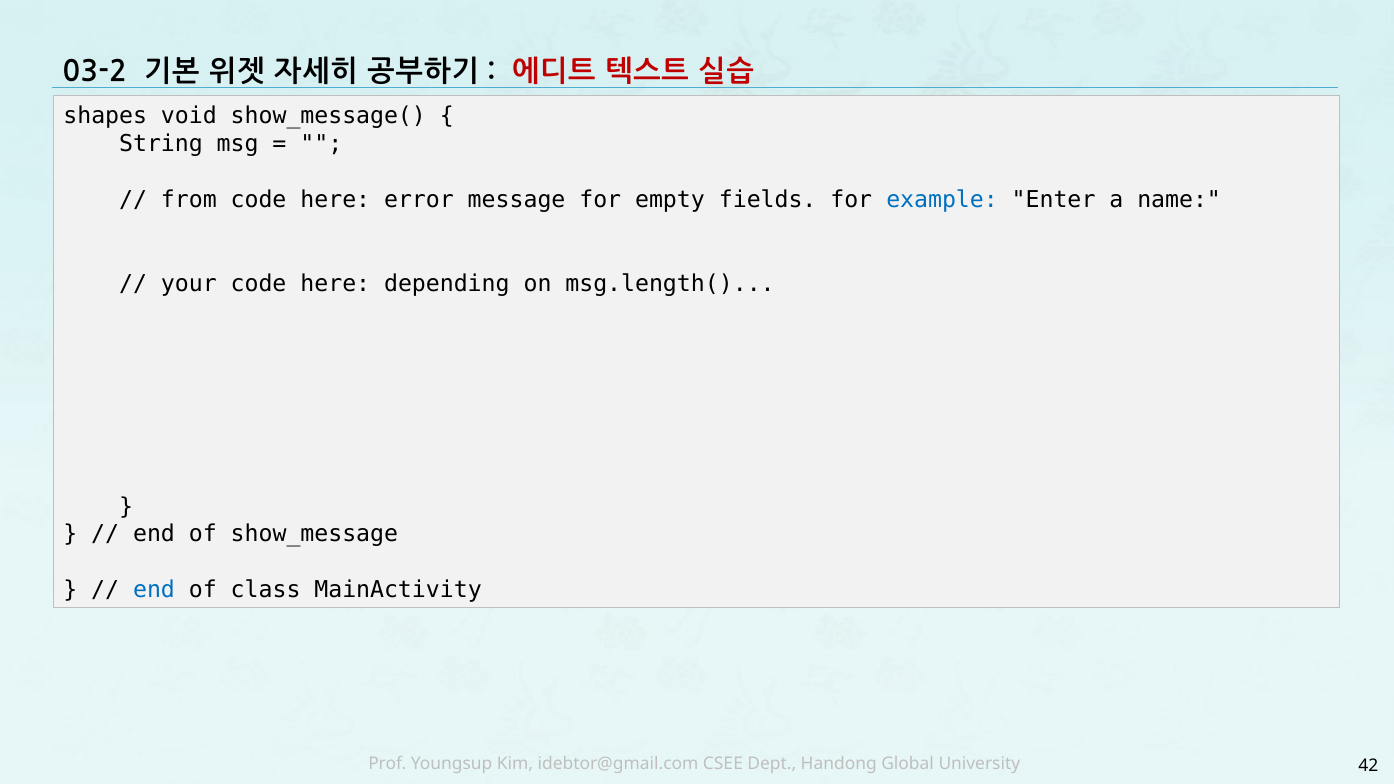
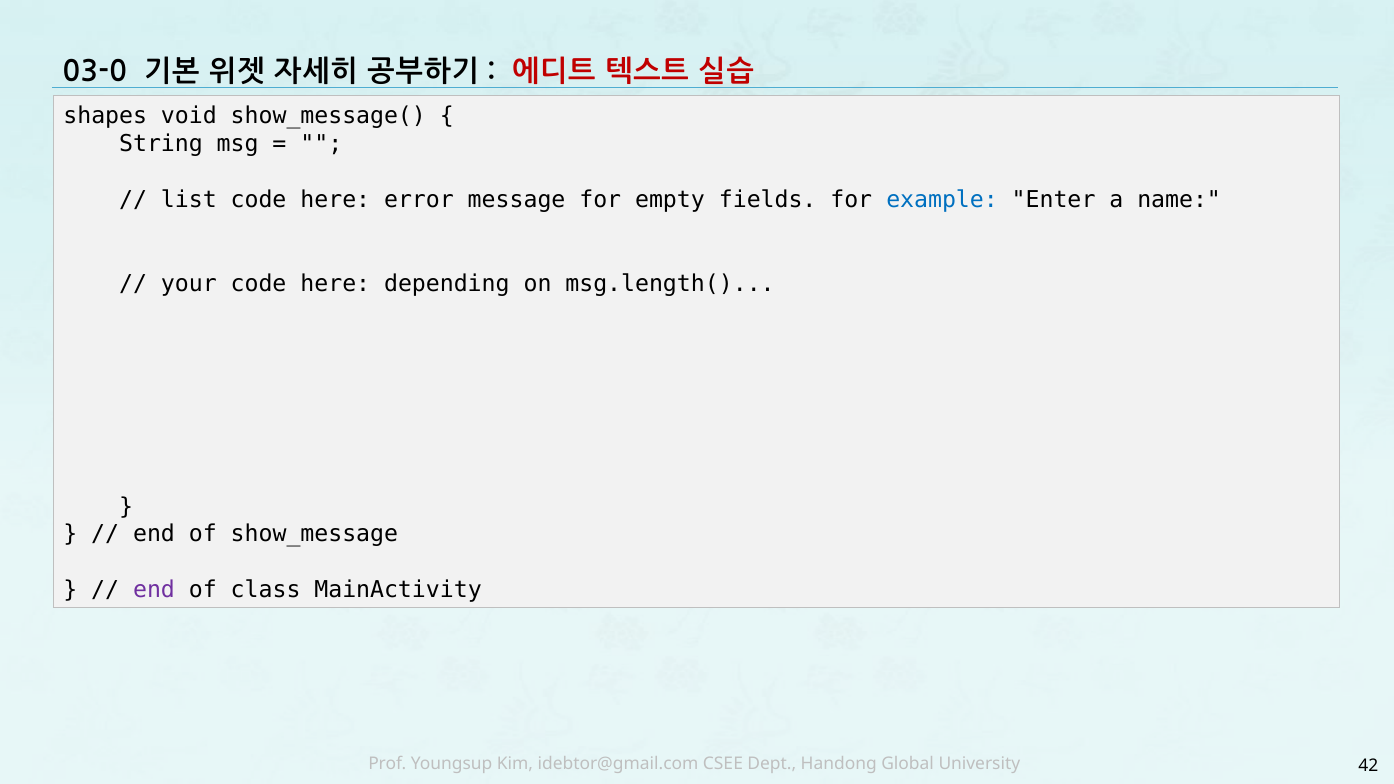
03-2: 03-2 -> 03-0 (95, 72)
from: from -> list (189, 200)
end colour: blue -> purple (154, 590)
